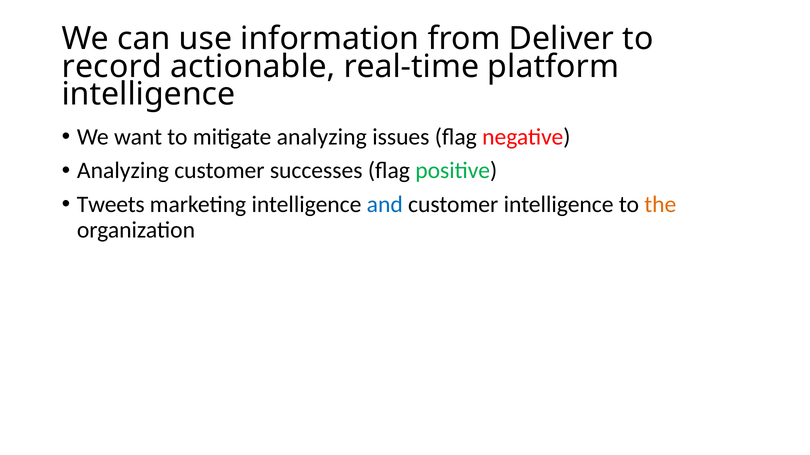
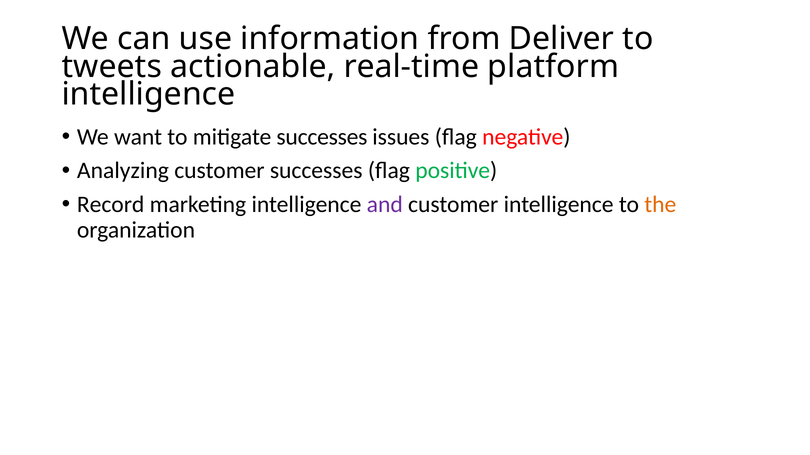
record: record -> tweets (112, 67)
mitigate analyzing: analyzing -> successes (322, 137)
Tweets: Tweets -> Record (111, 205)
and colour: blue -> purple (385, 205)
